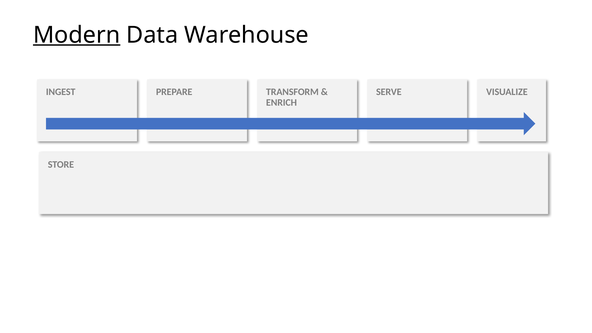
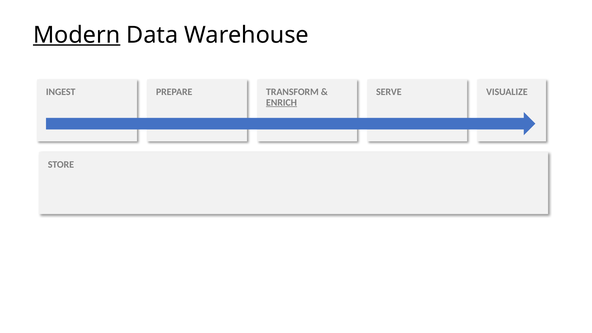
ENRICH underline: none -> present (281, 102)
